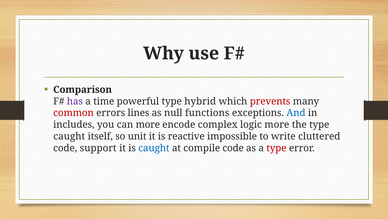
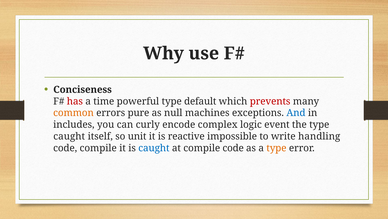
Comparison: Comparison -> Conciseness (82, 89)
has colour: purple -> red (75, 101)
hybrid: hybrid -> default (200, 101)
common colour: red -> orange (74, 113)
lines: lines -> pure (138, 113)
functions: functions -> machines (207, 113)
can more: more -> curly (148, 124)
logic more: more -> event (277, 124)
cluttered: cluttered -> handling (319, 136)
code support: support -> compile (98, 148)
type colour: red -> orange (276, 148)
